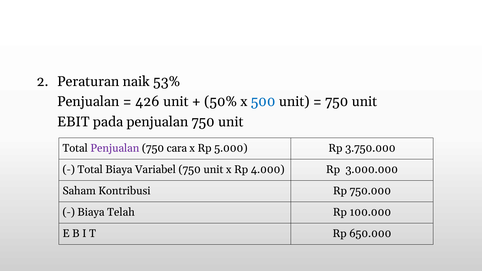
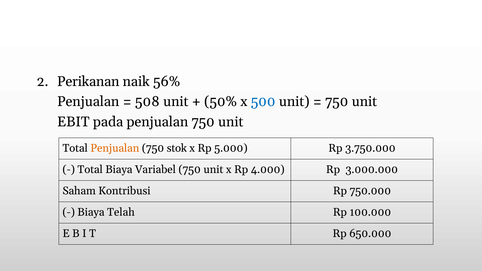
Peraturan: Peraturan -> Perikanan (88, 81)
53%: 53% -> 56% (167, 81)
426: 426 -> 508 (147, 102)
Penjualan colour: purple -> orange (115, 148)
cara: cara -> stok (177, 148)
